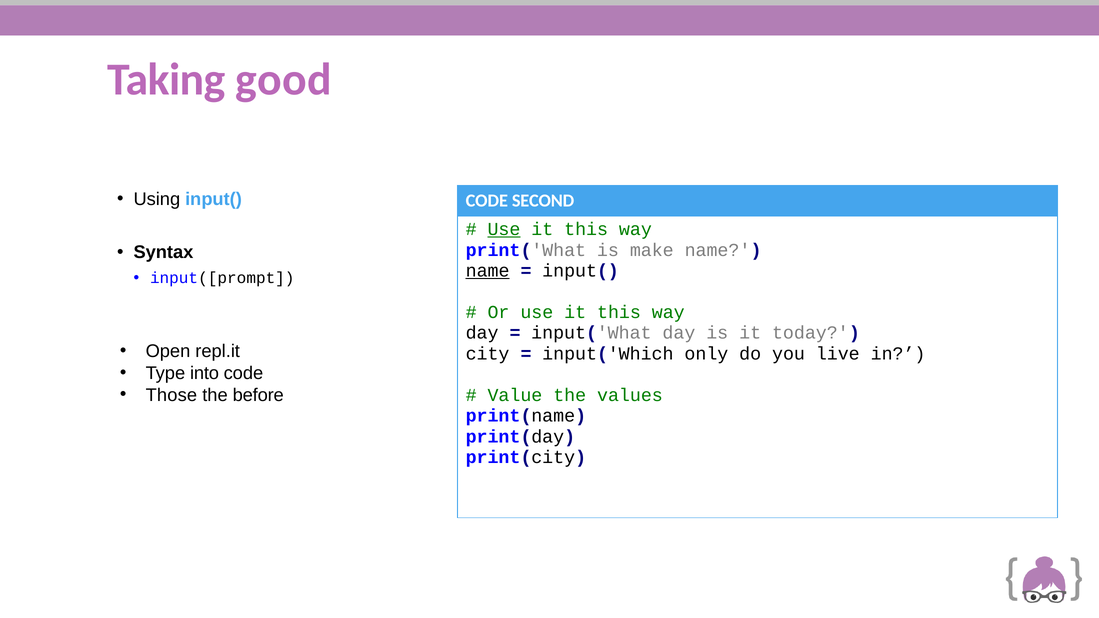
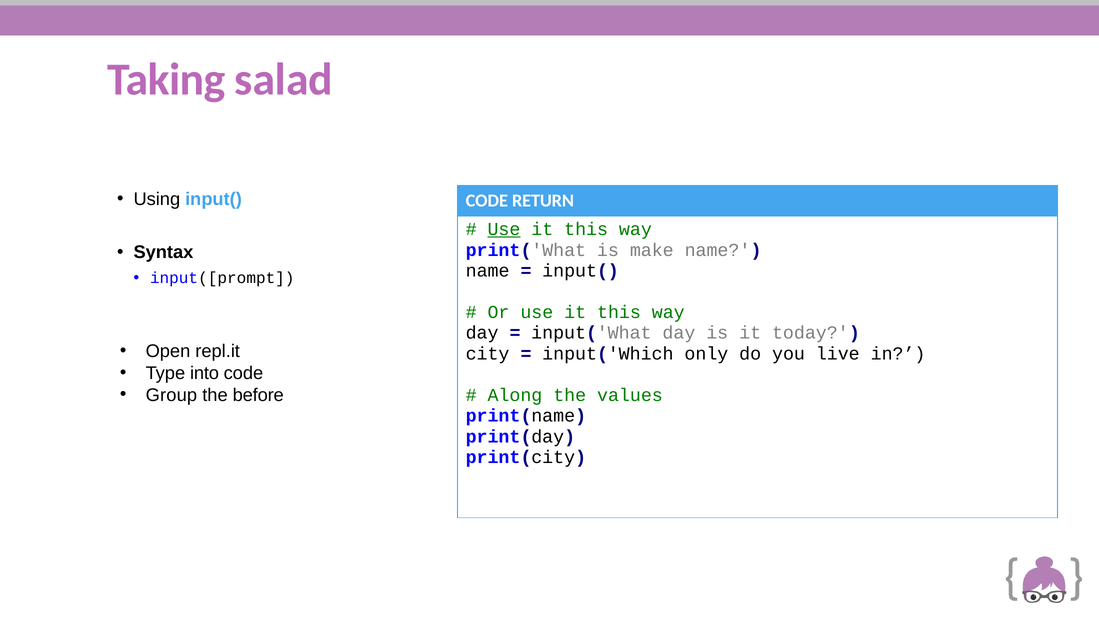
good: good -> salad (284, 80)
SECOND: SECOND -> RETURN (543, 201)
name underline: present -> none (488, 271)
Those: Those -> Group (171, 395)
Value: Value -> Along (515, 395)
